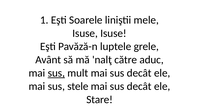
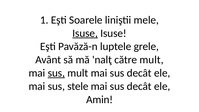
Isuse underline: none -> present (85, 33)
către aduc: aduc -> mult (151, 60)
Stare: Stare -> Amin (100, 100)
